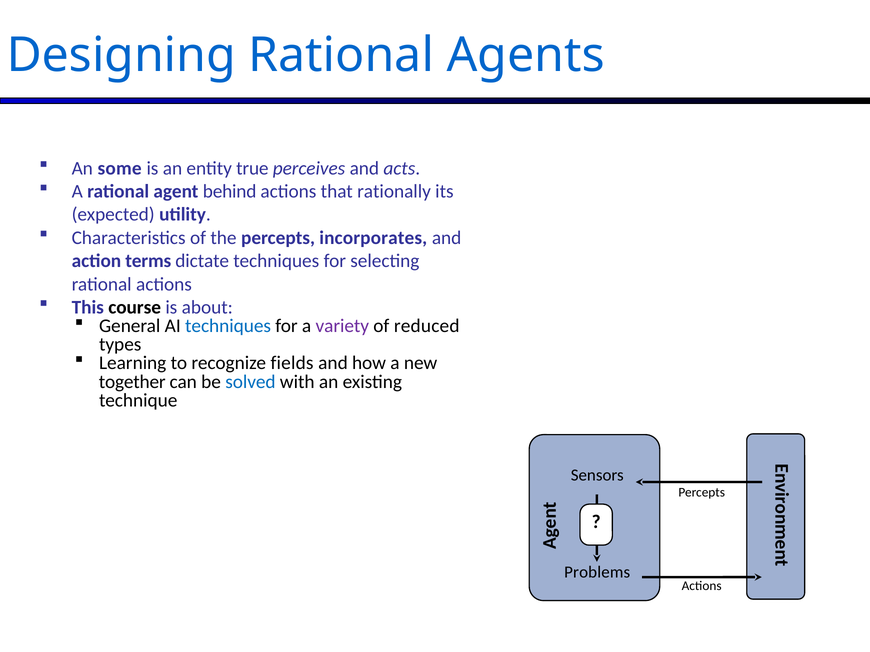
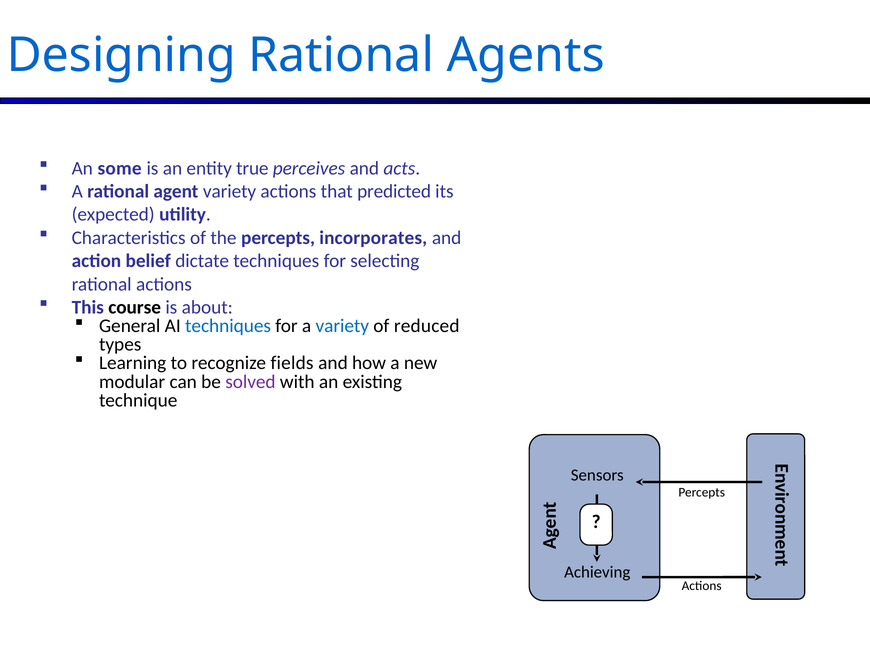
agent behind: behind -> variety (230, 192)
rationally: rationally -> predicted (394, 192)
terms: terms -> belief (148, 261)
variety colour: purple -> blue (342, 326)
together: together -> modular (132, 382)
solved colour: blue -> purple (250, 382)
Problems: Problems -> Achieving (597, 572)
